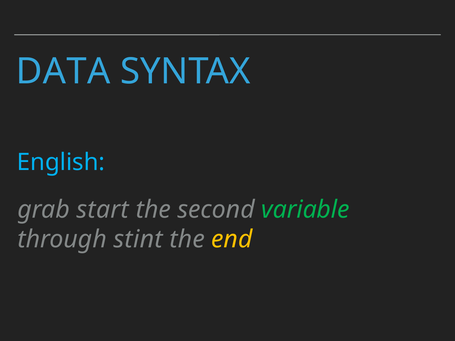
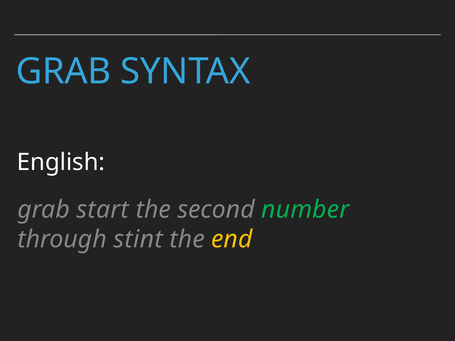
DATA: DATA -> GRAB (64, 72)
English colour: light blue -> white (61, 162)
variable: variable -> number (305, 210)
